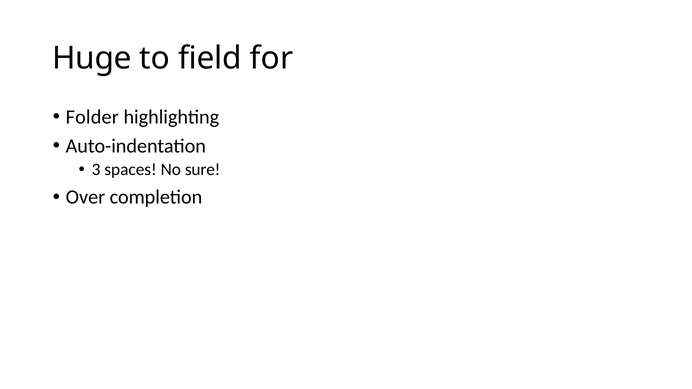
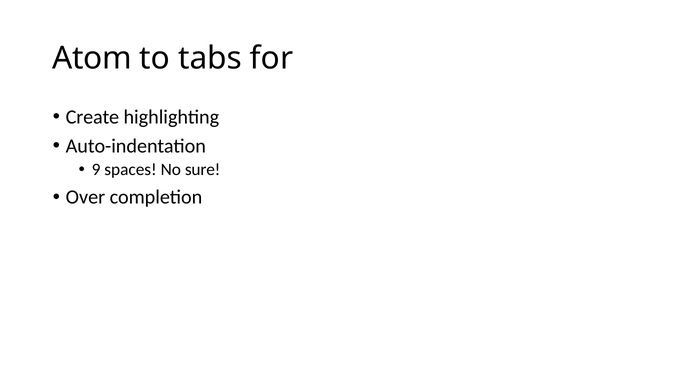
Huge: Huge -> Atom (92, 58)
field: field -> tabs (210, 58)
Folder: Folder -> Create (92, 117)
3: 3 -> 9 (96, 170)
